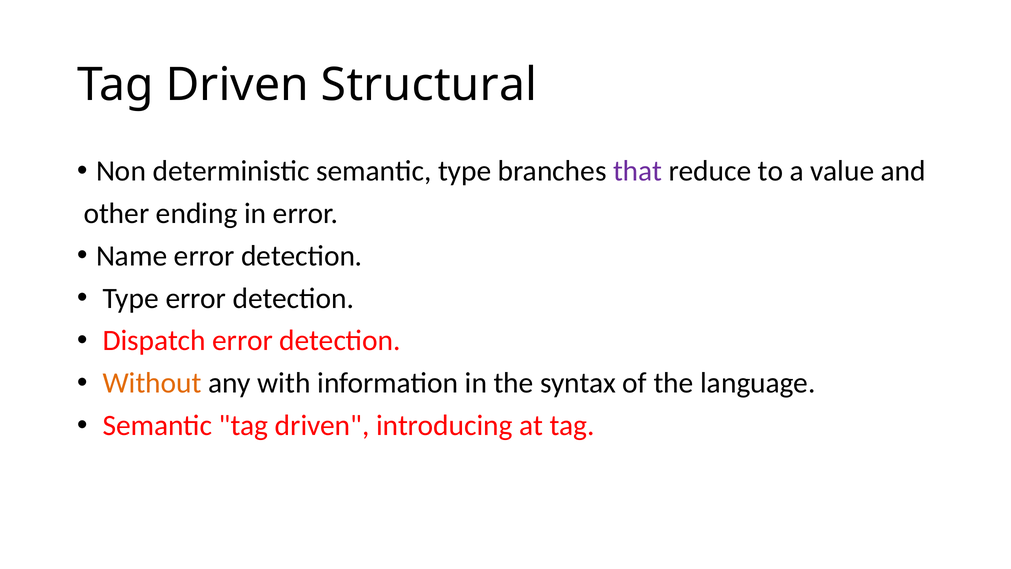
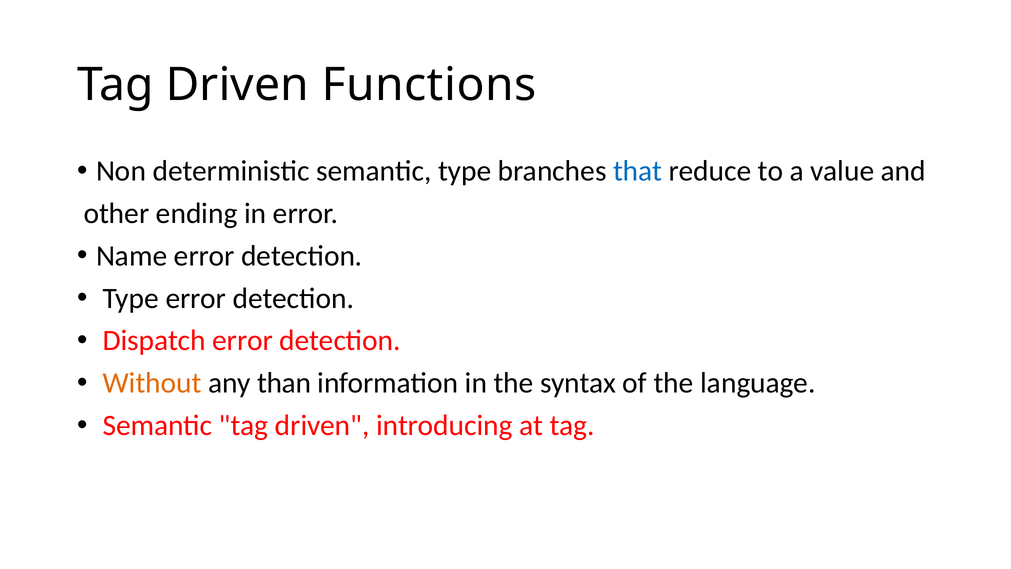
Structural: Structural -> Functions (429, 85)
that colour: purple -> blue (638, 171)
with: with -> than (284, 383)
